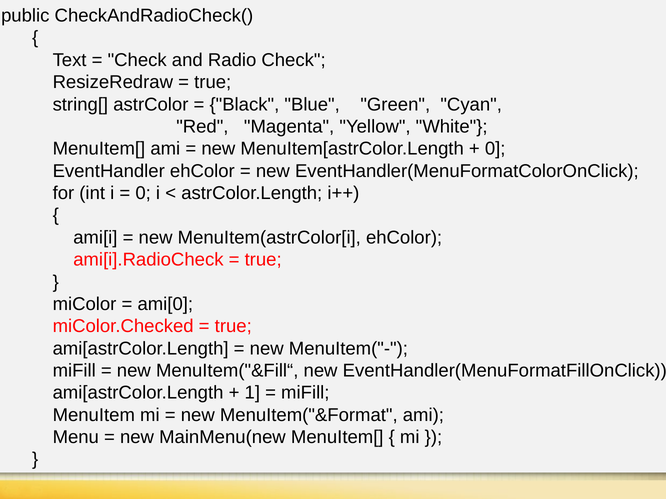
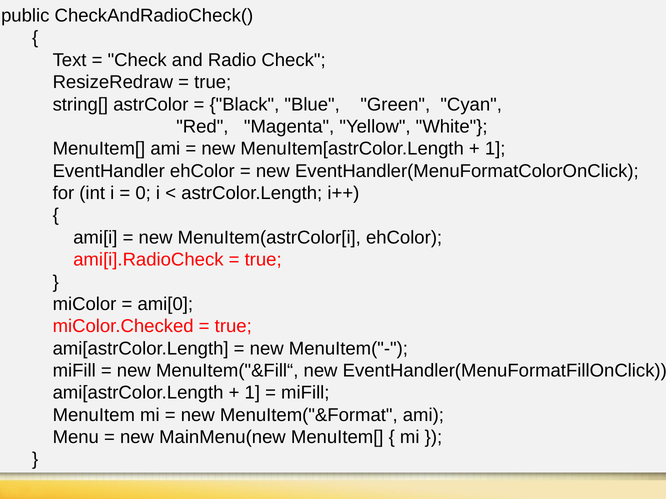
0: 0 -> 1 (495, 149)
